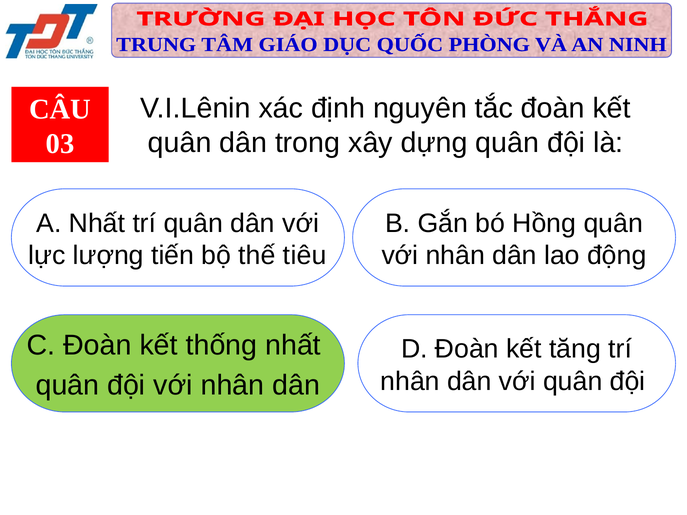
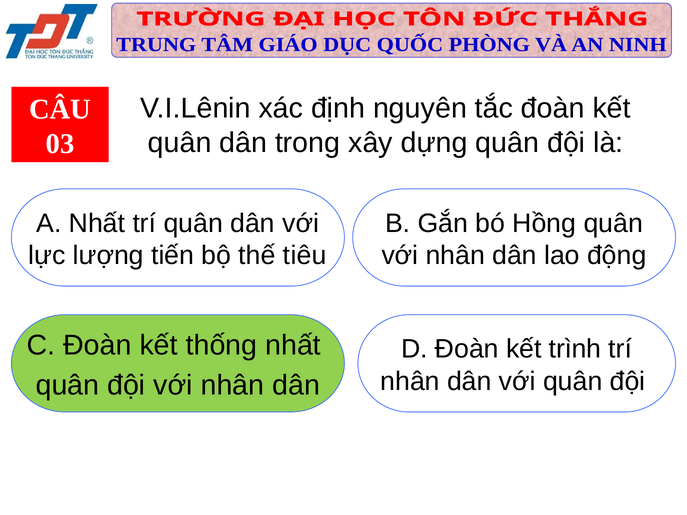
tăng: tăng -> trình (575, 349)
